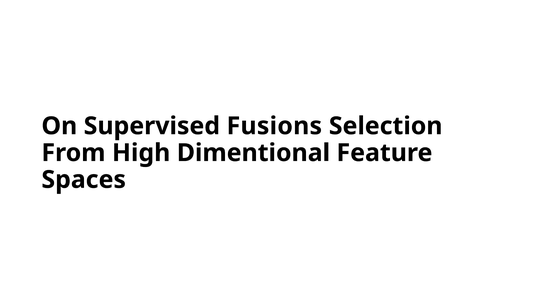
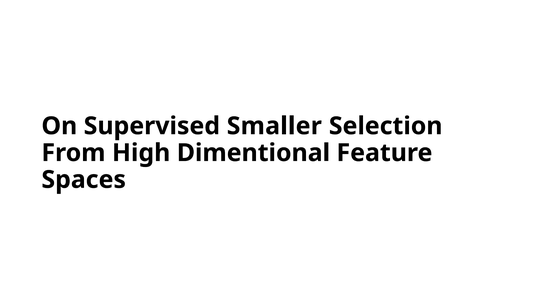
Fusions: Fusions -> Smaller (274, 126)
